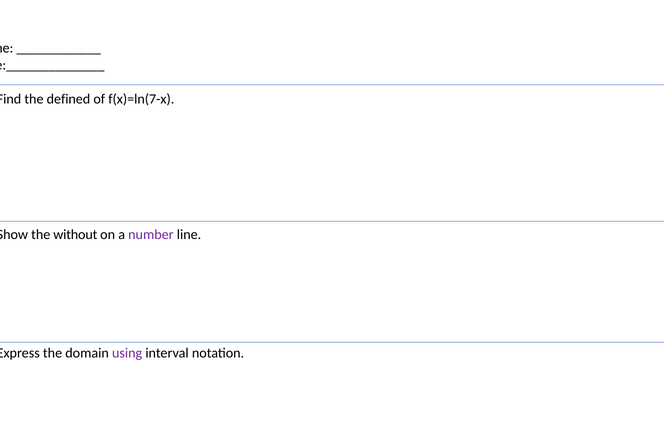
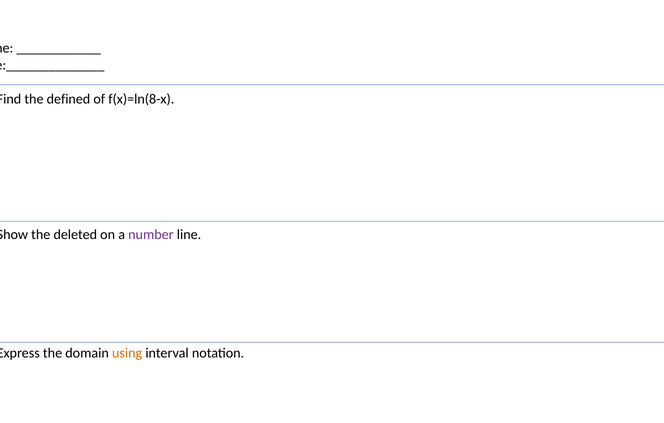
f(x)=ln(7-x: f(x)=ln(7-x -> f(x)=ln(8-x (141, 99)
without: without -> deleted (75, 235)
using colour: purple -> orange (127, 353)
